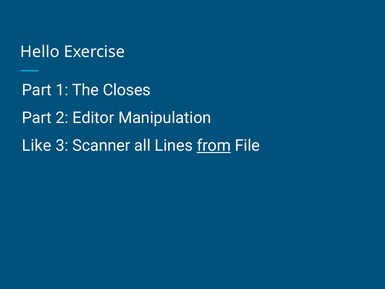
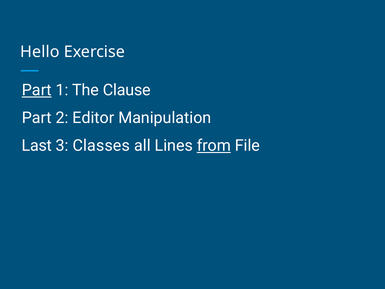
Part underline: none -> present (37, 90)
Closes: Closes -> Clause (127, 90)
Like: Like -> Last (37, 146)
Scanner: Scanner -> Classes (101, 146)
